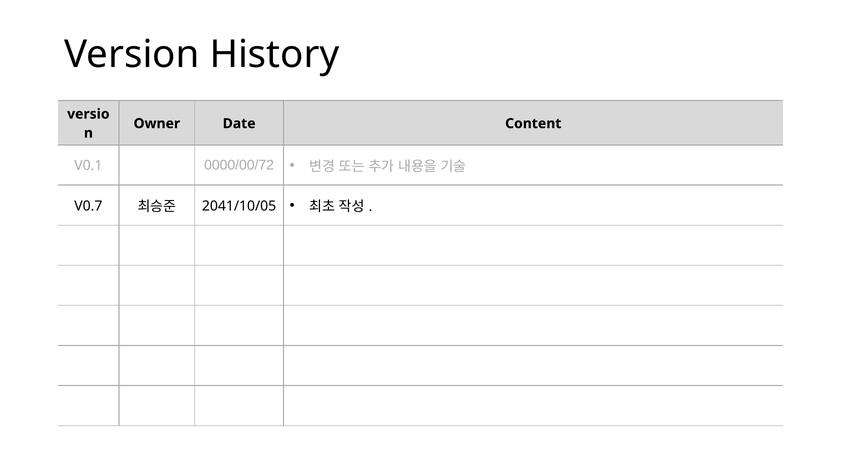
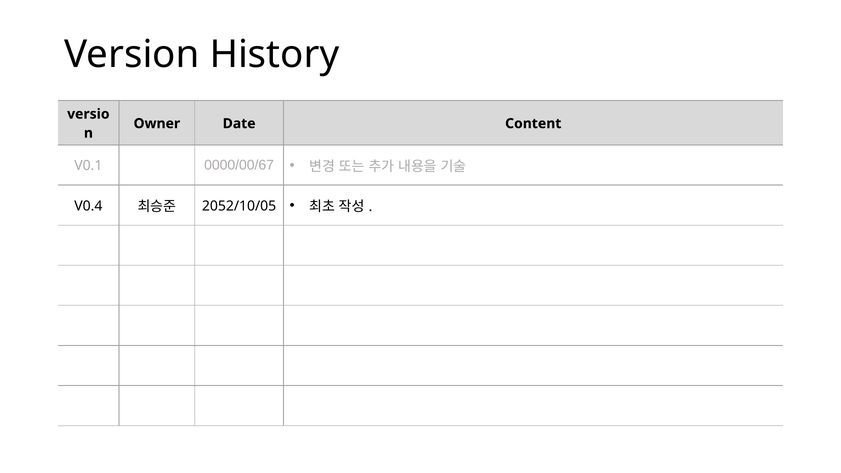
0000/00/72: 0000/00/72 -> 0000/00/67 (239, 165)
V0.7: V0.7 -> V0.4 (88, 206)
2041/10/05: 2041/10/05 -> 2052/10/05 (239, 206)
